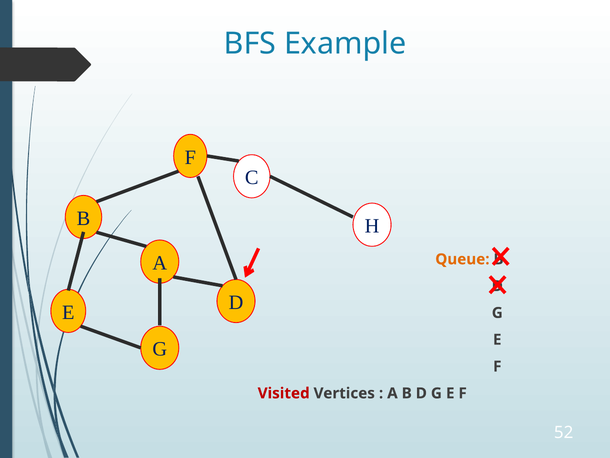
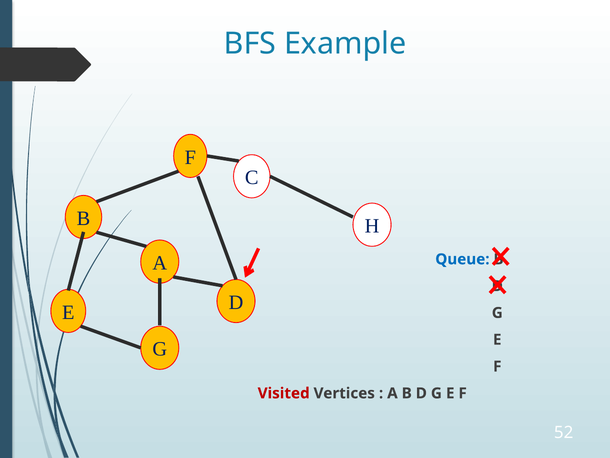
Queue colour: orange -> blue (462, 259)
